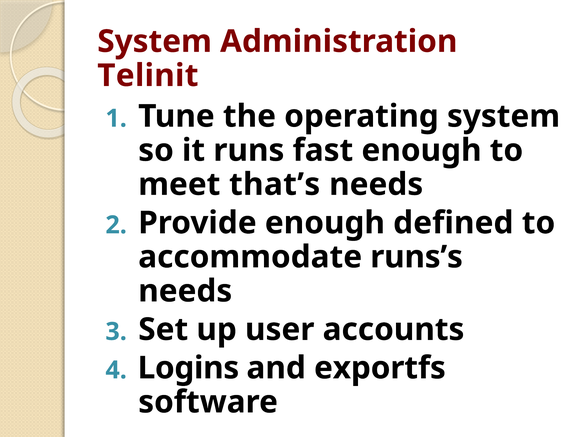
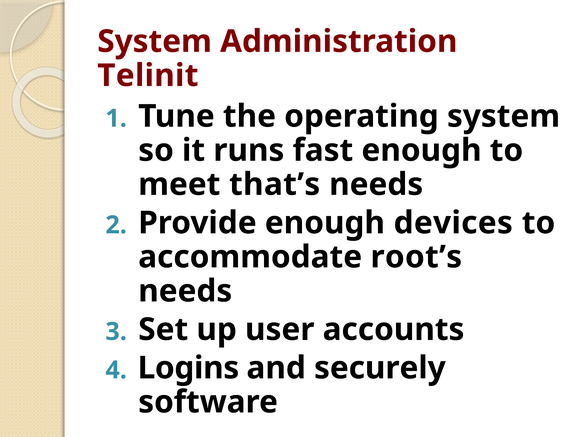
defined: defined -> devices (453, 223)
runs’s: runs’s -> root’s (416, 257)
exportfs: exportfs -> securely (380, 368)
